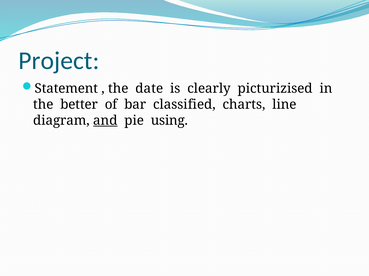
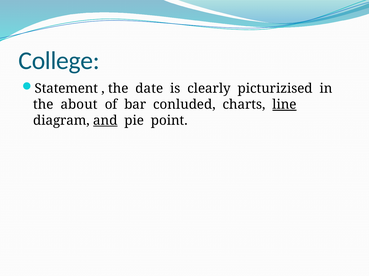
Project: Project -> College (59, 61)
better: better -> about (79, 105)
classified: classified -> conluded (184, 105)
line underline: none -> present (284, 105)
using: using -> point (169, 121)
